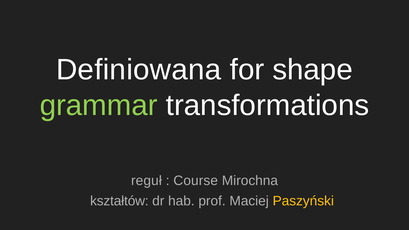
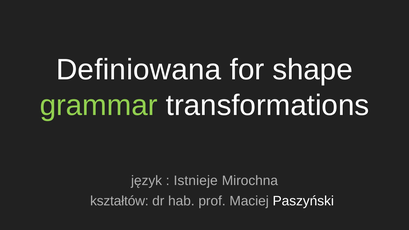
reguł: reguł -> język (147, 181)
Course: Course -> Istnieje (196, 181)
Paszyński colour: yellow -> white (303, 201)
